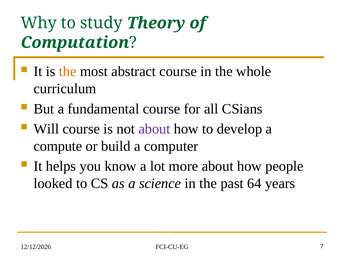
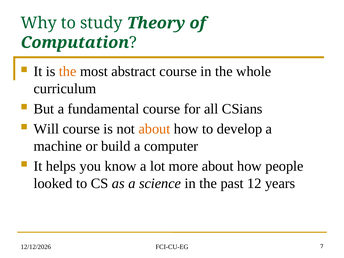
about colour: purple -> orange (154, 129)
compute: compute -> machine (58, 146)
64: 64 -> 12 (254, 183)
